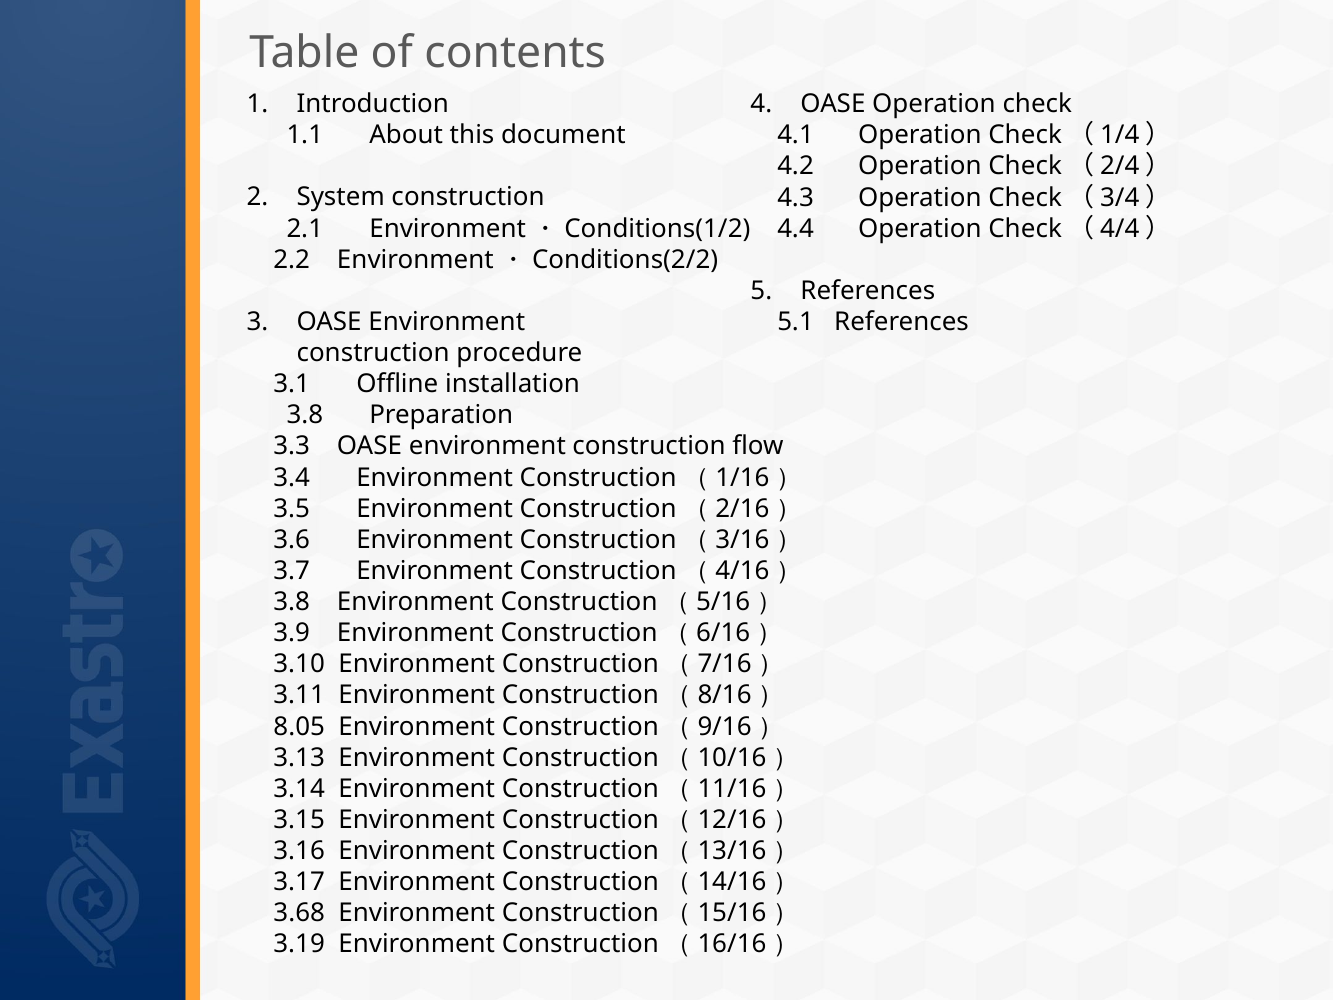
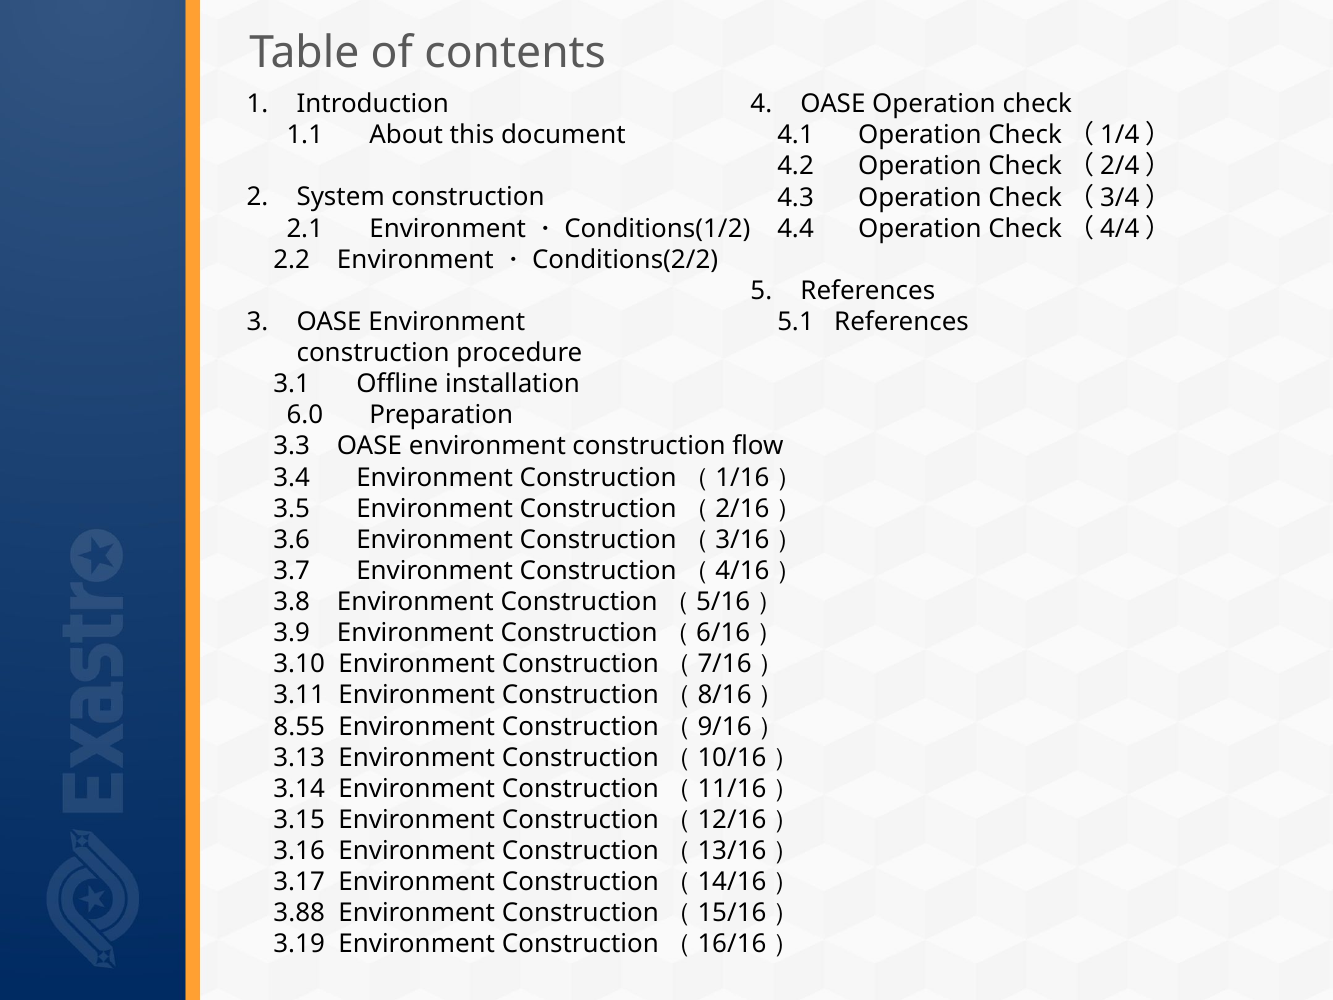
3.8: 3.8 -> 6.0 (305, 415)
8.05: 8.05 -> 8.55 (299, 726)
3.68: 3.68 -> 3.88 (299, 913)
